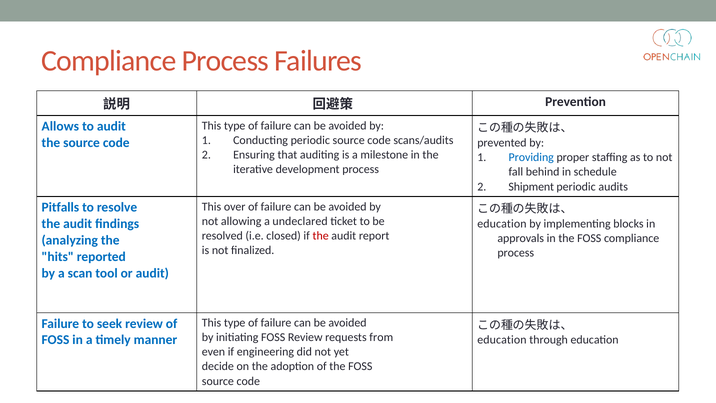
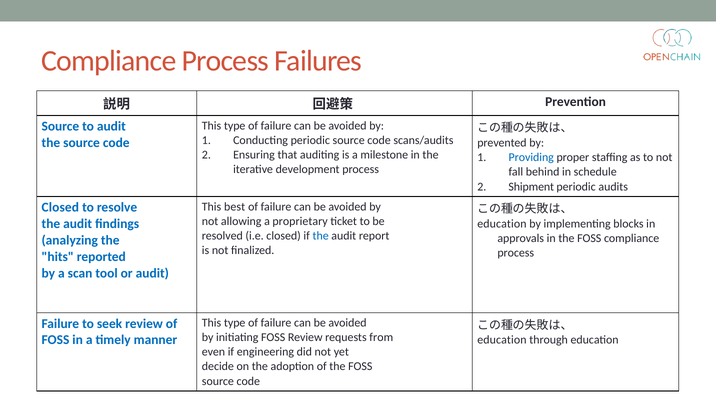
Allows: Allows -> Source (60, 126)
over: over -> best (235, 206)
Pitfalls: Pitfalls -> Closed (60, 207)
undeclared: undeclared -> proprietary (300, 221)
the colour: red -> blue (321, 236)
